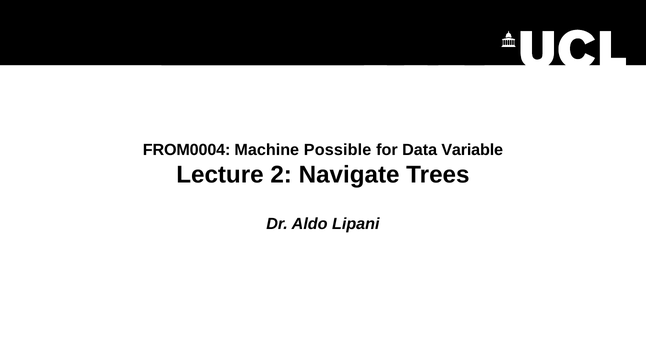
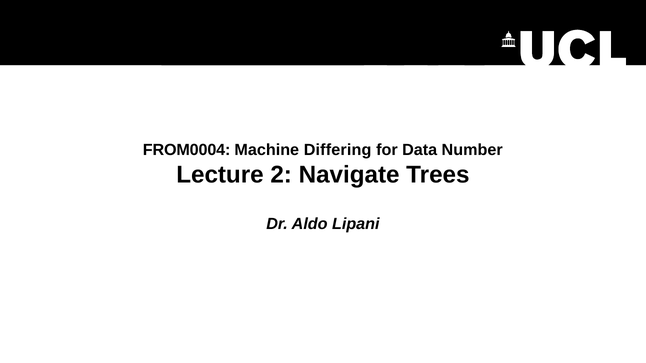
Possible: Possible -> Differing (338, 150)
Variable: Variable -> Number (472, 150)
